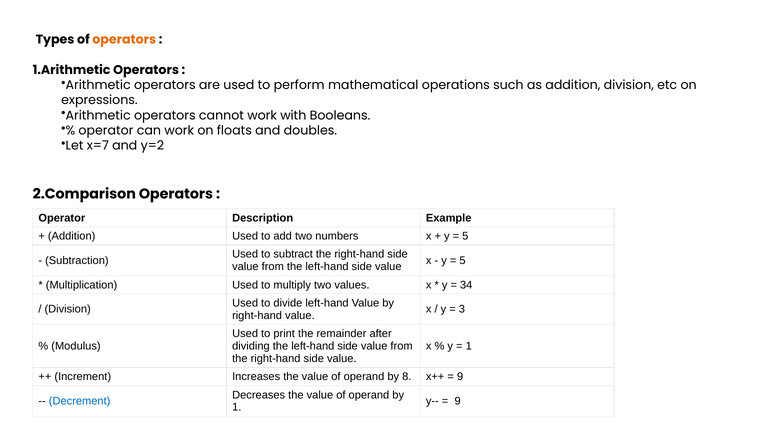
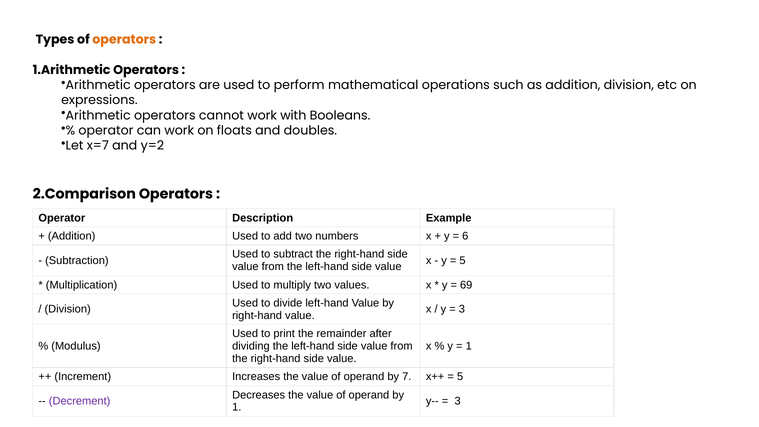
5: 5 -> 6 (465, 236)
34: 34 -> 69 (466, 285)
8: 8 -> 7 (407, 377)
9: 9 -> 5 (460, 377)
Decrement colour: blue -> purple (80, 401)
9: 9 -> 3 (458, 401)
